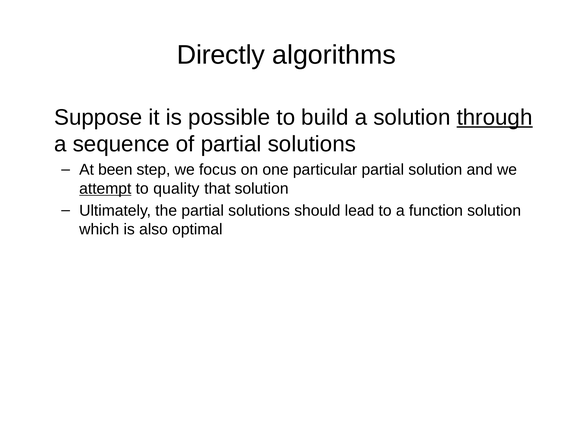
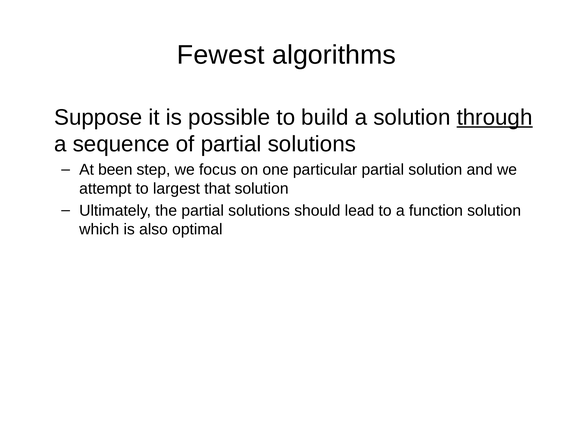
Directly: Directly -> Fewest (221, 55)
attempt underline: present -> none (105, 188)
quality: quality -> largest (176, 188)
